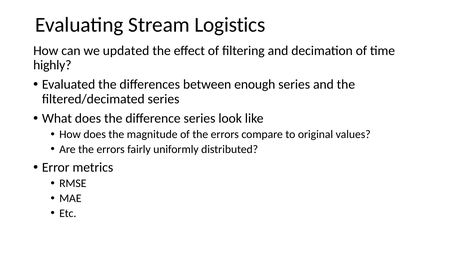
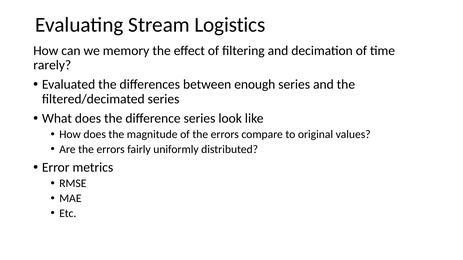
updated: updated -> memory (126, 51)
highly: highly -> rarely (52, 65)
